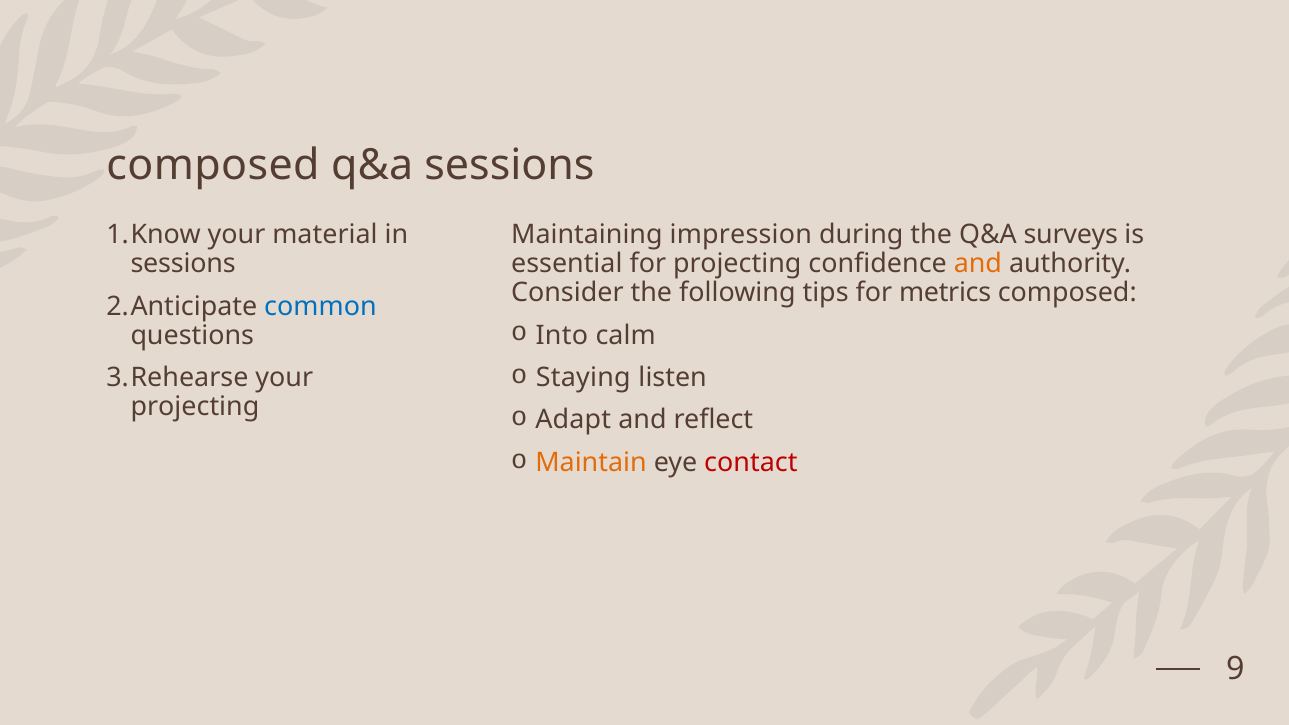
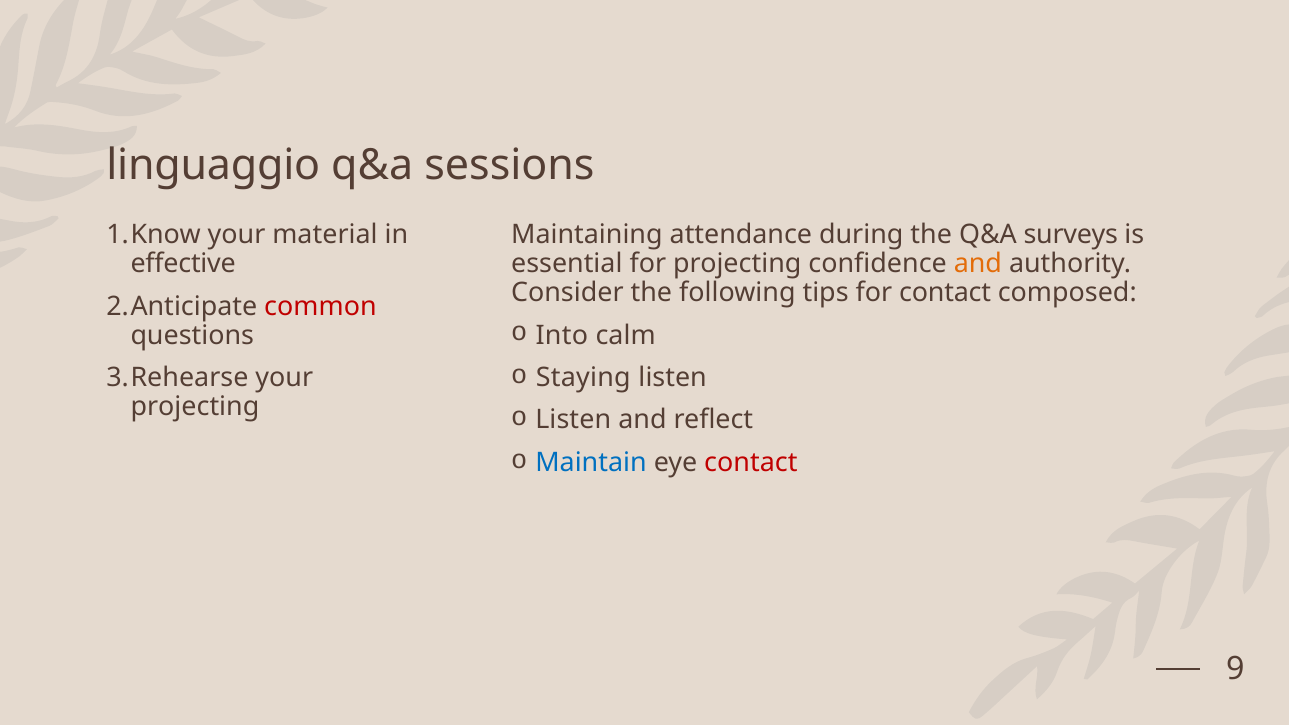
composed: composed -> linguaggio (213, 165)
impression: impression -> attendance (741, 235)
sessions: sessions -> effective (183, 264)
for metrics: metrics -> contact (945, 293)
common colour: blue -> red (320, 306)
Adapt: Adapt -> Listen (573, 420)
Maintain colour: orange -> blue (591, 463)
